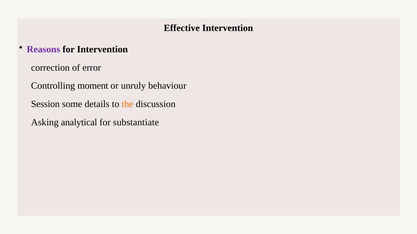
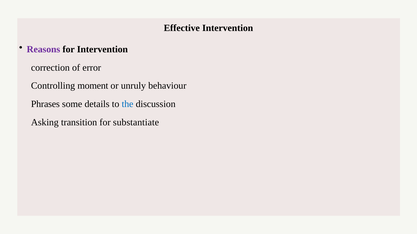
Session: Session -> Phrases (45, 104)
the colour: orange -> blue (128, 104)
analytical: analytical -> transition (79, 123)
